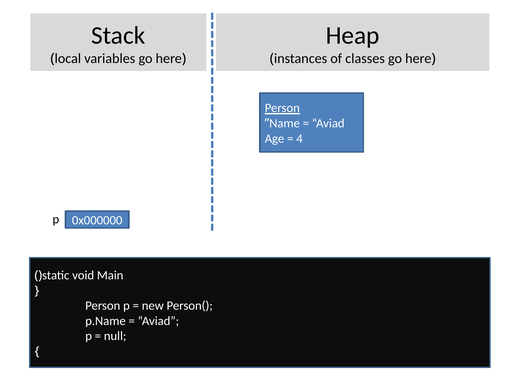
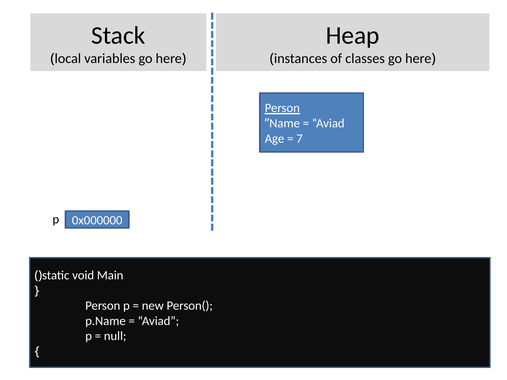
4: 4 -> 7 (299, 139)
